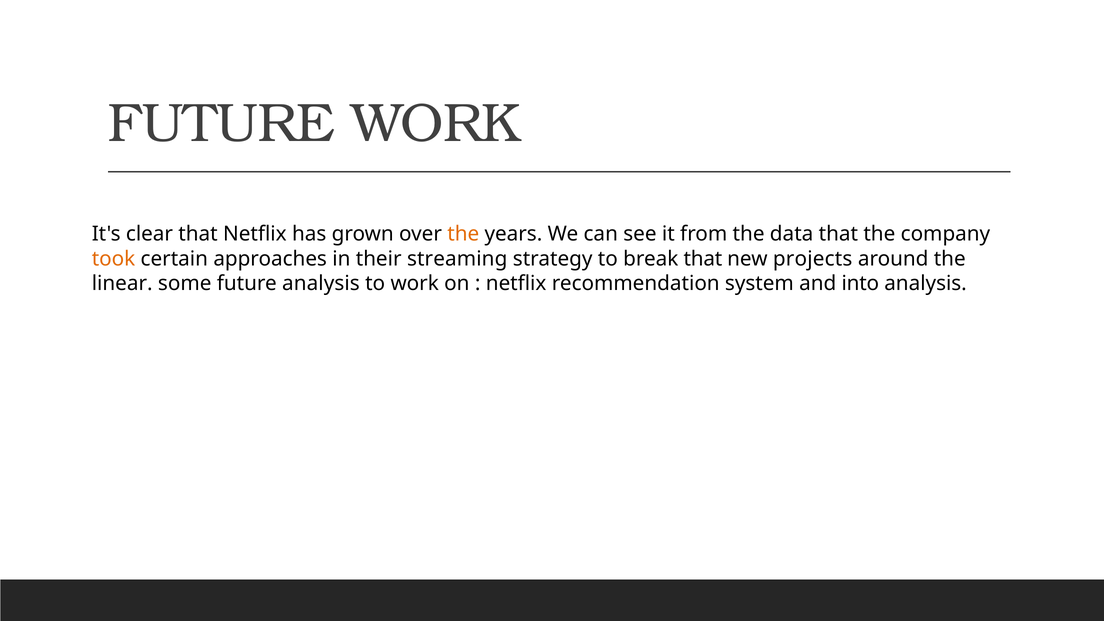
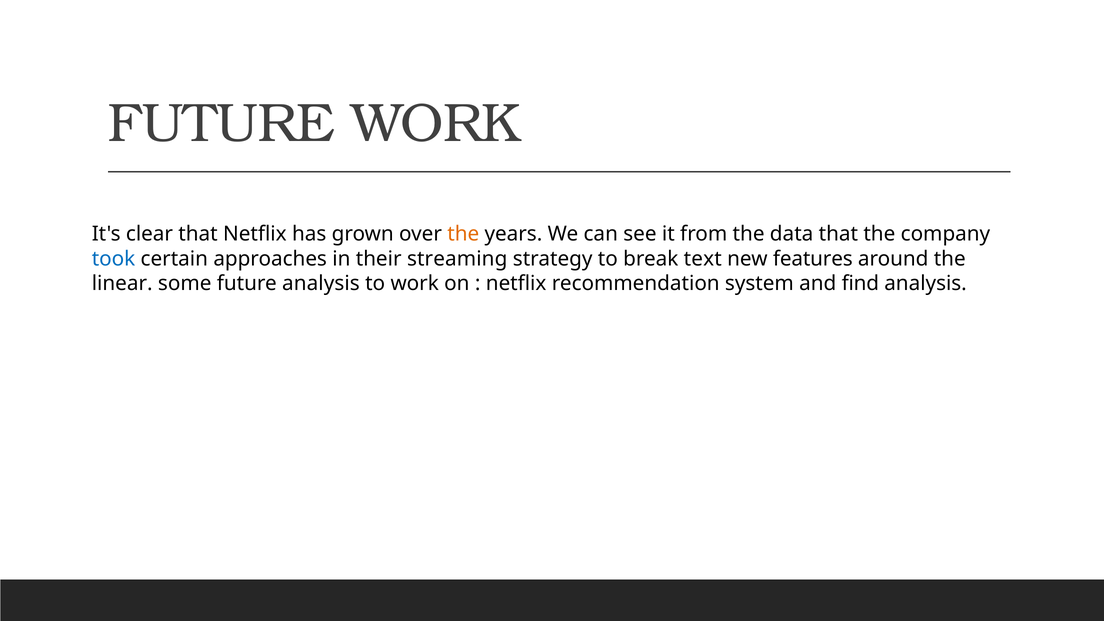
took colour: orange -> blue (114, 259)
break that: that -> text (703, 259)
projects: projects -> features (813, 259)
into: into -> find (860, 284)
